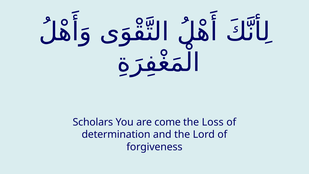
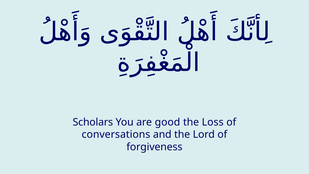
come: come -> good (167, 122)
determination: determination -> conversations (116, 134)
